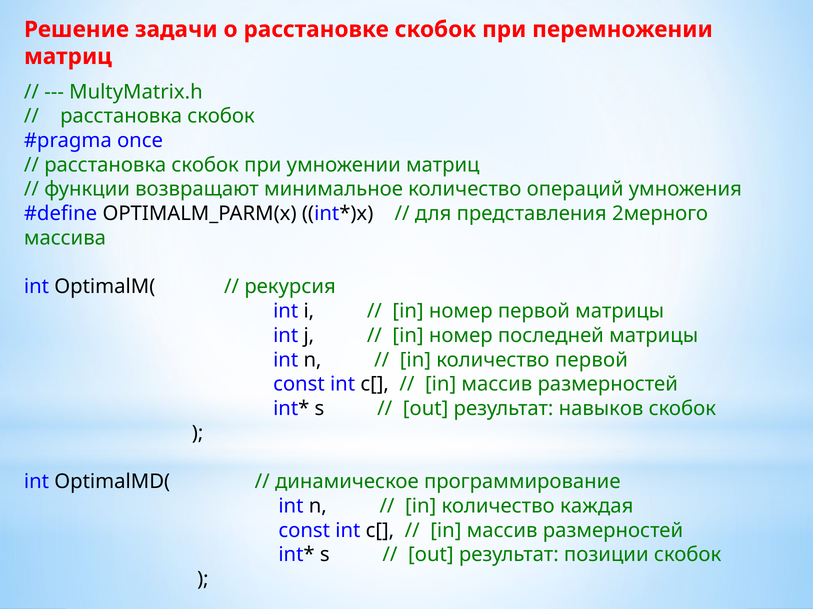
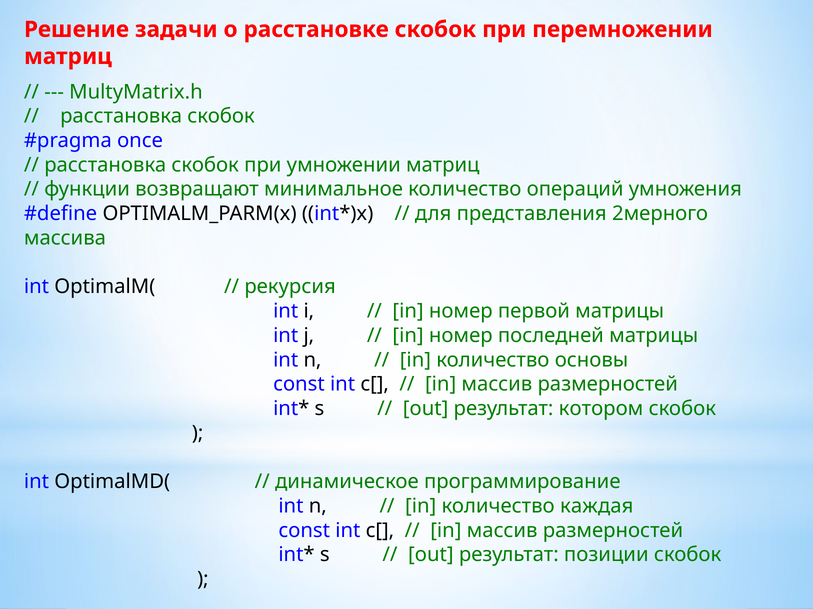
количество первой: первой -> основы (592, 360)
навыков: навыков -> котором (601, 409)
